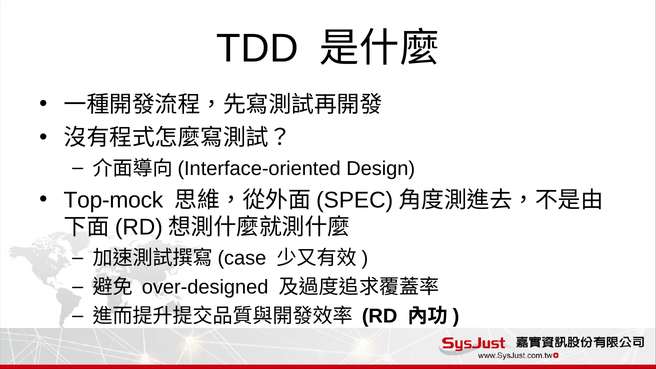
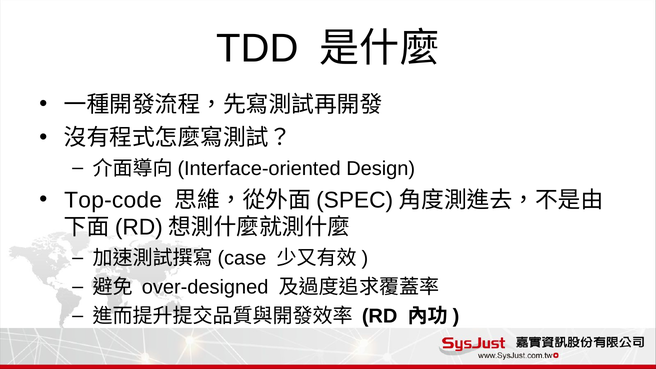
Top-mock: Top-mock -> Top-code (113, 200)
